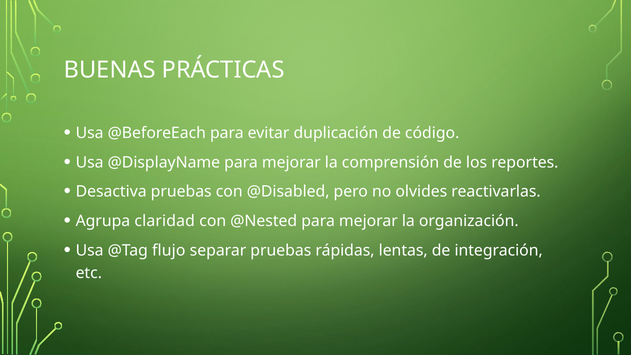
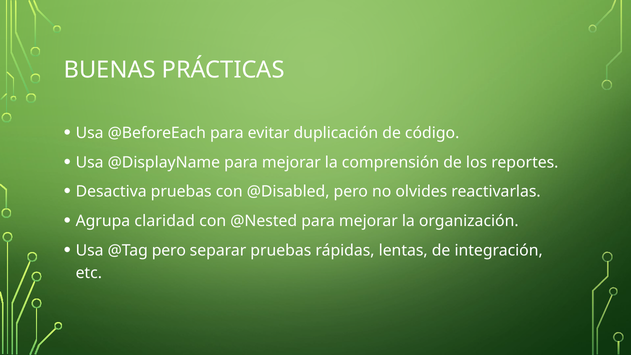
@Tag flujo: flujo -> pero (169, 250)
